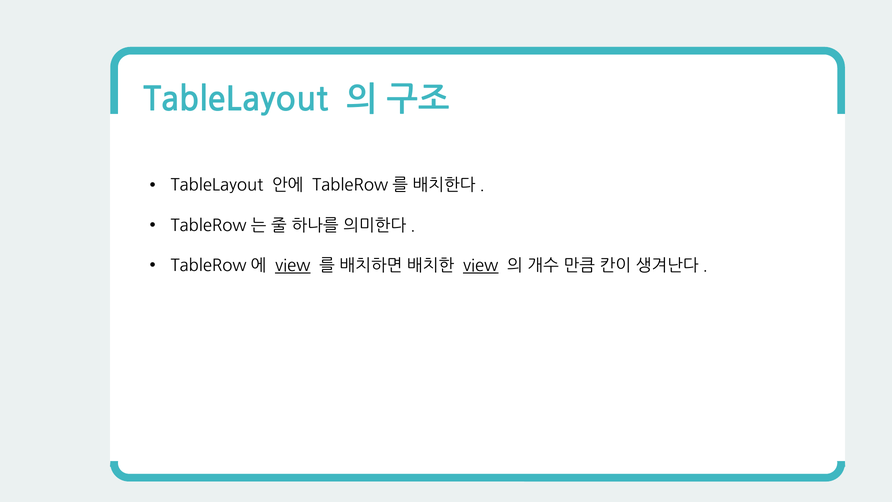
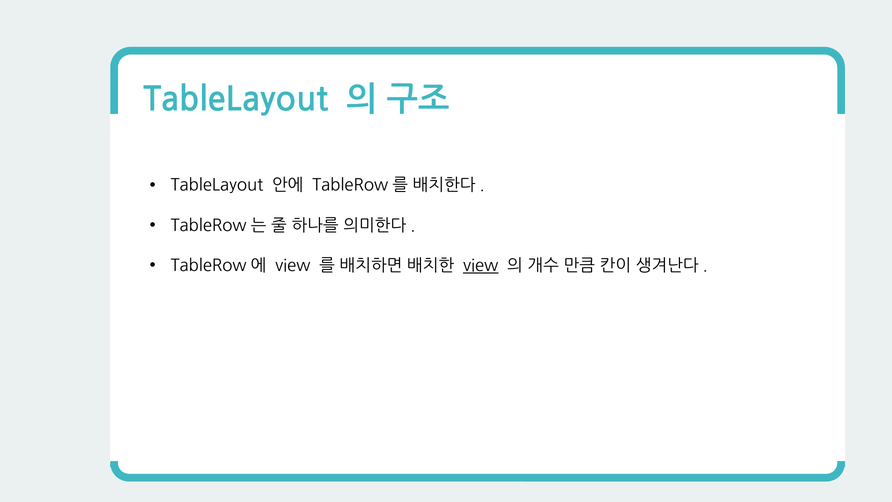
view underline: present -> none (293, 266)
